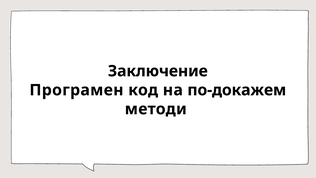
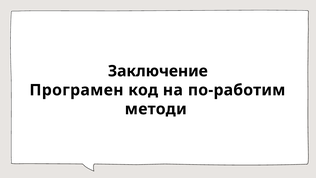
по-докажем: по-докажем -> по-работим (237, 90)
